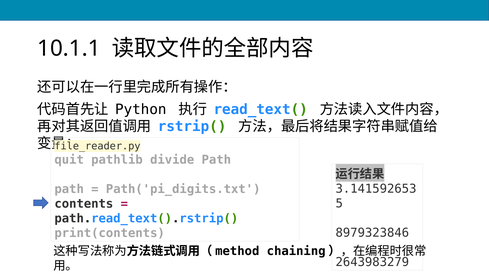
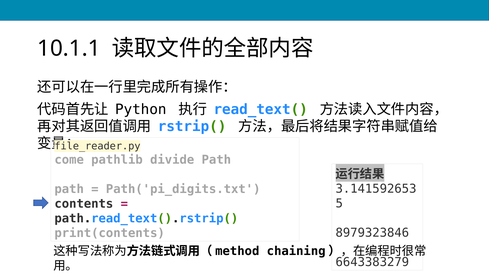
quit: quit -> come (69, 160)
2643983279: 2643983279 -> 6643383279 (372, 262)
